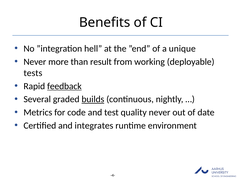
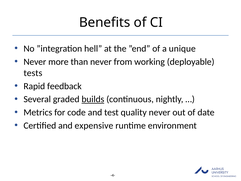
than result: result -> never (101, 62)
feedback underline: present -> none (64, 86)
integrates: integrates -> expensive (94, 125)
